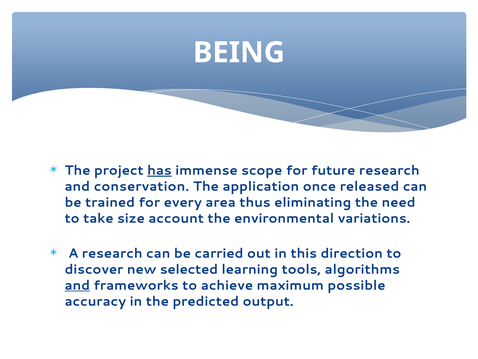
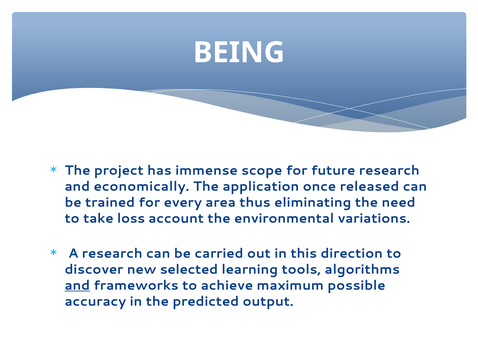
has underline: present -> none (159, 170)
conservation: conservation -> economically (141, 186)
size: size -> loss (131, 218)
